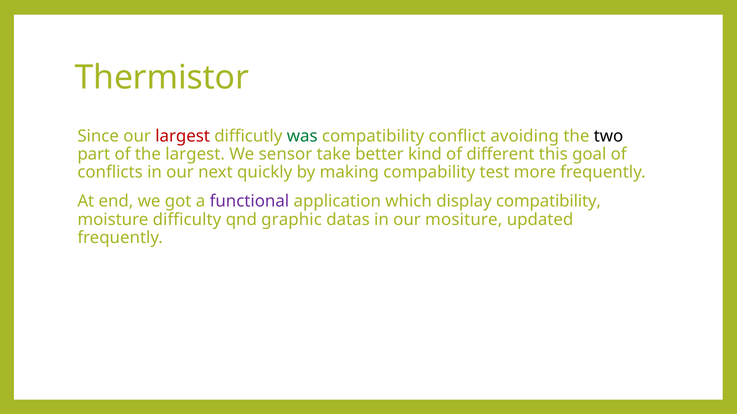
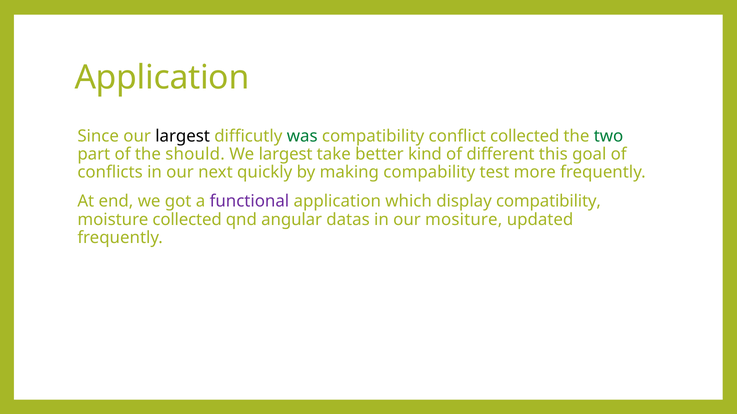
Thermistor: Thermistor -> Application (162, 78)
largest colour: red -> black (183, 136)
conflict avoiding: avoiding -> collected (525, 136)
two colour: black -> green (609, 136)
the largest: largest -> should (195, 154)
We sensor: sensor -> largest (286, 154)
moisture difficulty: difficulty -> collected (187, 220)
graphic: graphic -> angular (292, 220)
